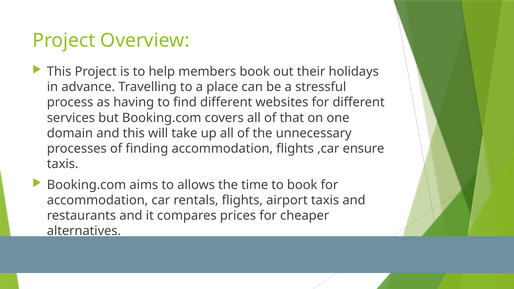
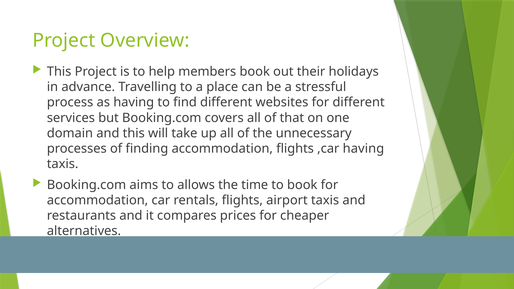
,car ensure: ensure -> having (363, 149)
